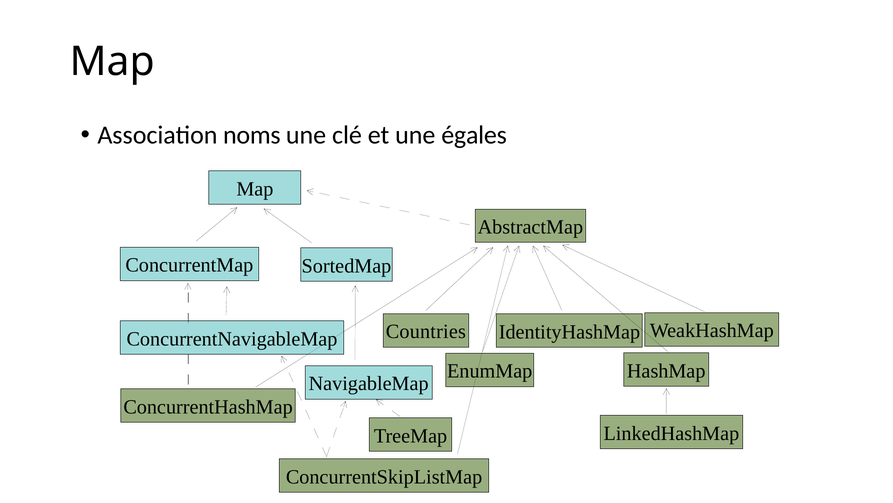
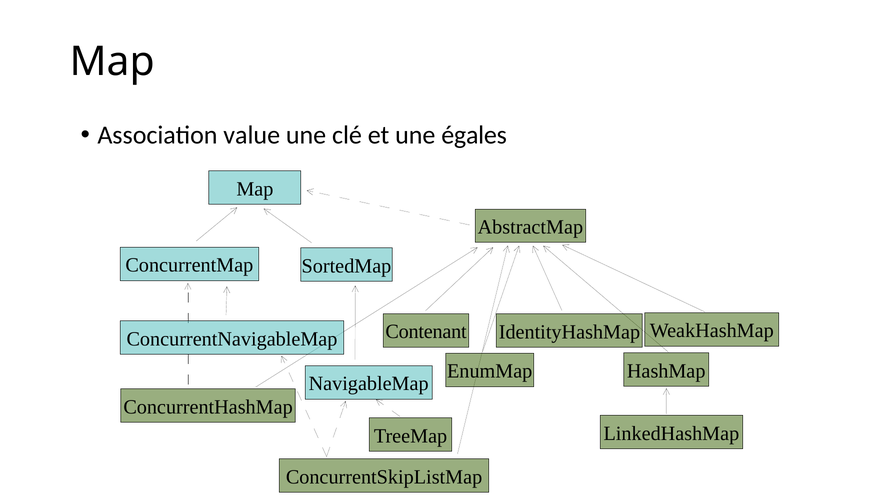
noms: noms -> value (252, 135)
Countries: Countries -> Contenant (426, 331)
